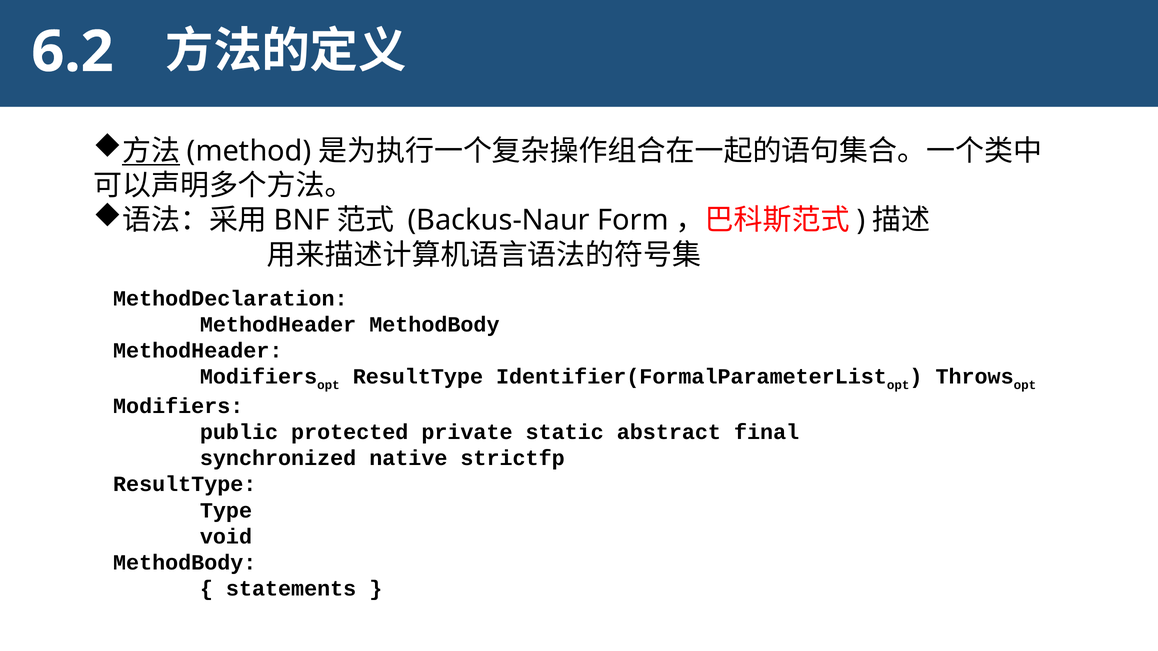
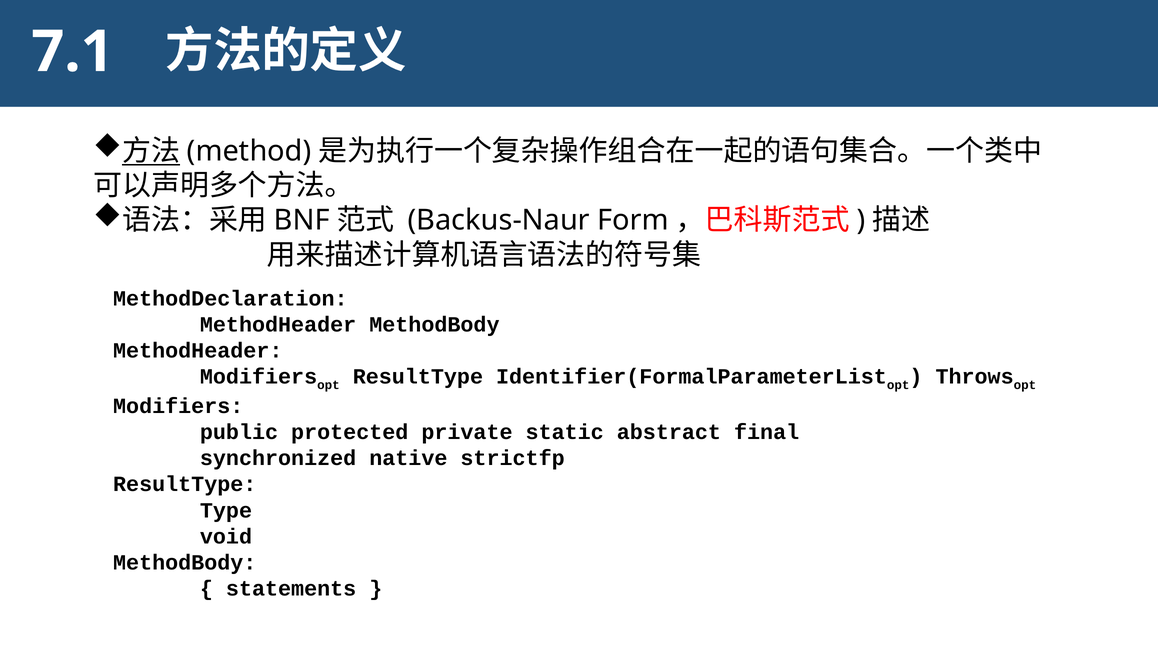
6.2: 6.2 -> 7.1 (72, 52)
